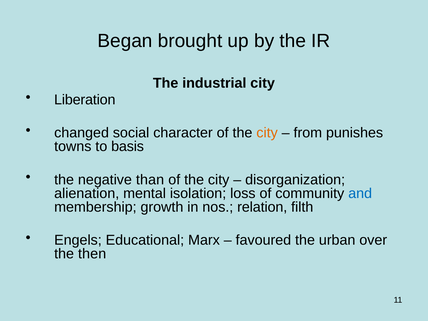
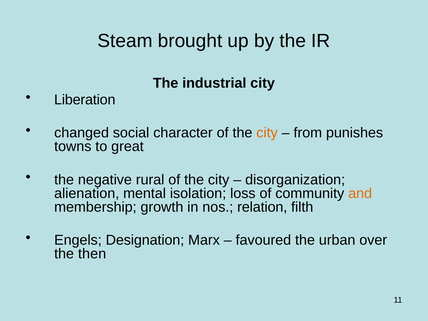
Began: Began -> Steam (125, 41)
basis: basis -> great (128, 147)
than: than -> rural (150, 180)
and colour: blue -> orange (360, 193)
Educational: Educational -> Designation (145, 240)
